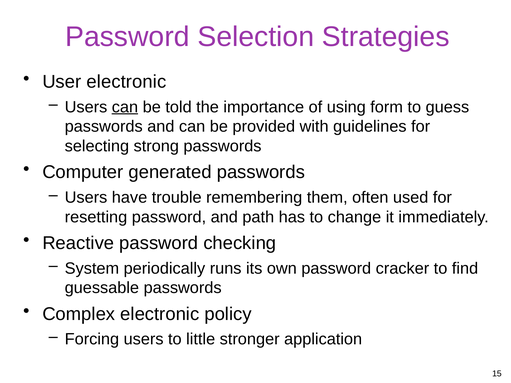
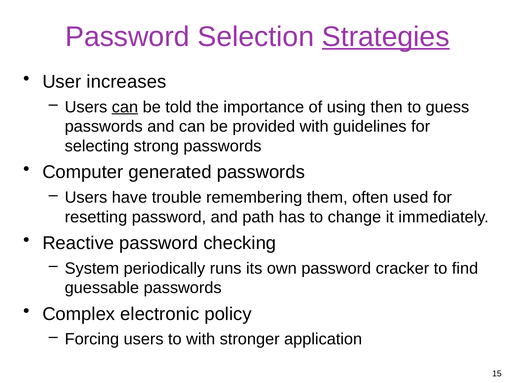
Strategies underline: none -> present (386, 37)
User electronic: electronic -> increases (126, 82)
form: form -> then (387, 107)
to little: little -> with (201, 339)
